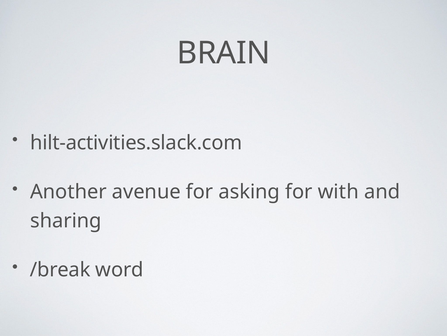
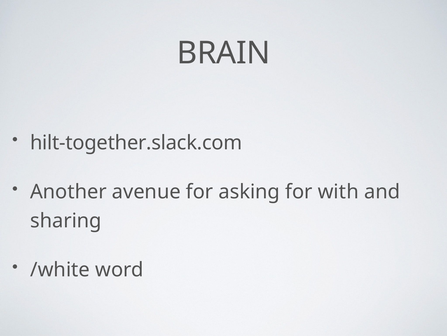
hilt-activities.slack.com: hilt-activities.slack.com -> hilt-together.slack.com (136, 142)
/break: /break -> /white (60, 269)
